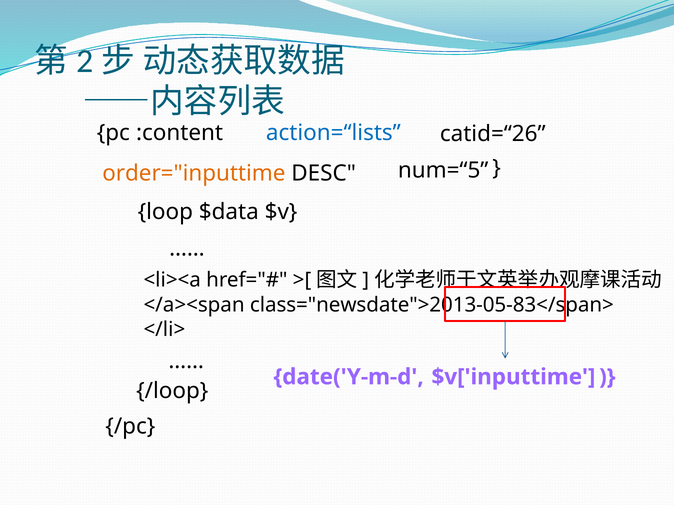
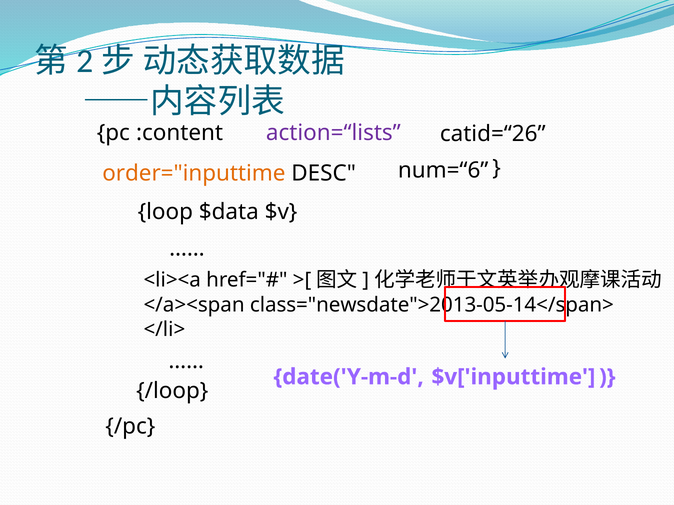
action=“lists colour: blue -> purple (333, 133)
num=“5: num=“5 -> num=“6 (443, 170)
class="newsdate">2013-05-83</span>: class="newsdate">2013-05-83</span> -> class="newsdate">2013-05-14</span> (432, 305)
